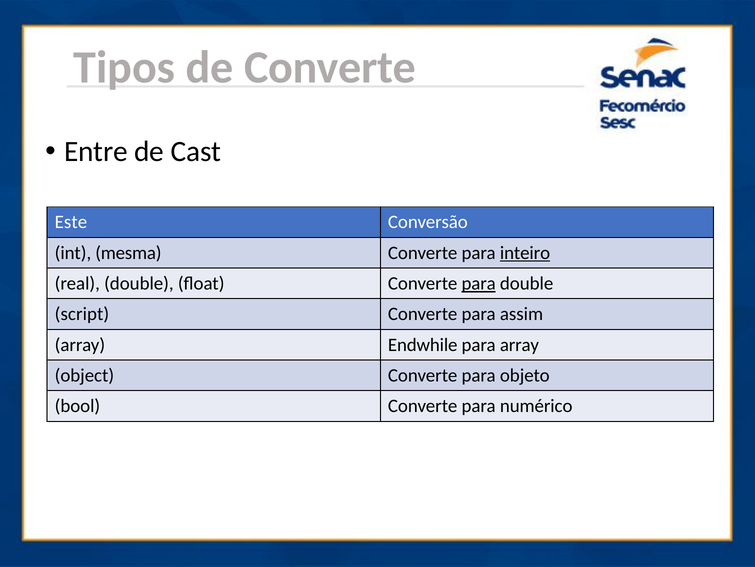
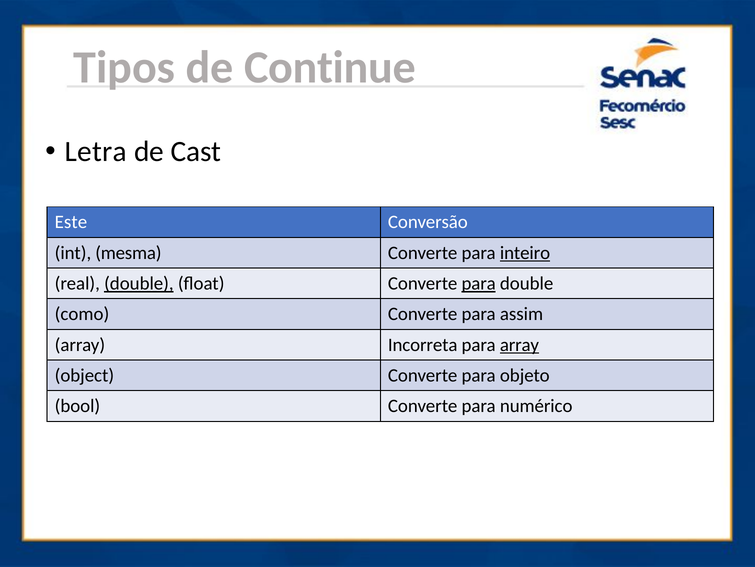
de Converte: Converte -> Continue (330, 67)
Entre: Entre -> Letra (96, 152)
double underline: none -> present (139, 283)
script: script -> como (82, 314)
Endwhile: Endwhile -> Incorreta (423, 344)
array underline: none -> present (519, 344)
